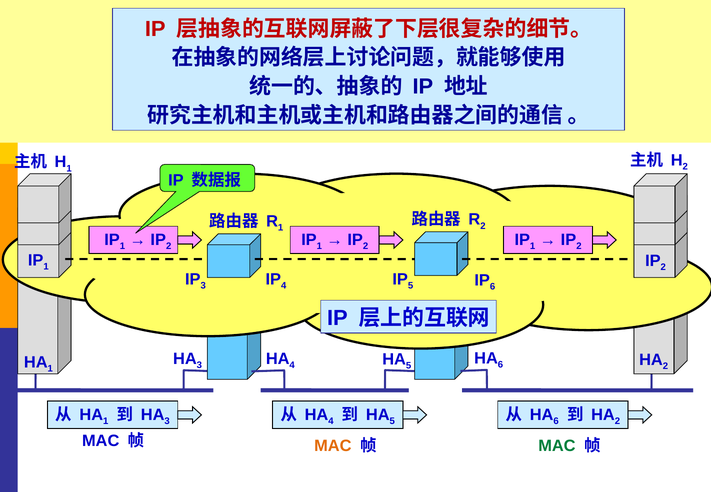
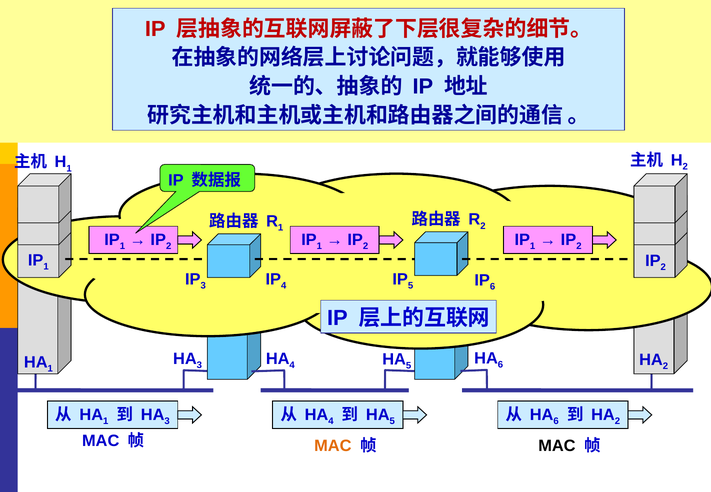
MAC colour: green -> black (557, 446)
